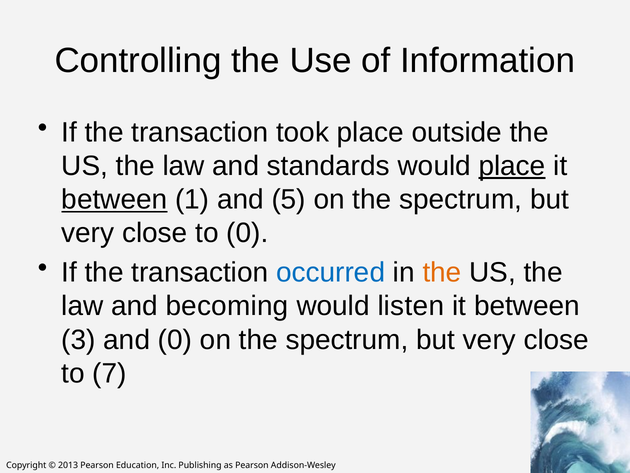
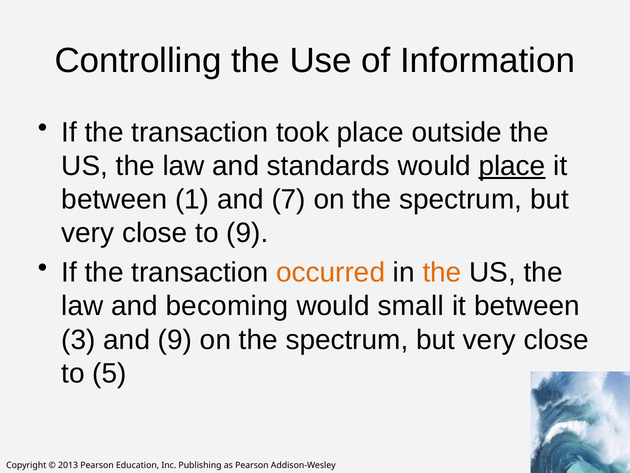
between underline: present -> none (114, 199)
5: 5 -> 7 (289, 199)
to 0: 0 -> 9 (247, 233)
occurred colour: blue -> orange (331, 272)
listen: listen -> small (411, 306)
and 0: 0 -> 9 (175, 339)
7: 7 -> 5 (110, 373)
